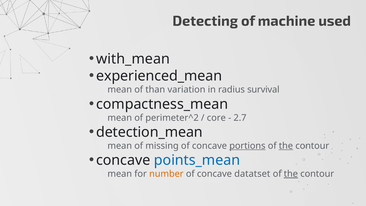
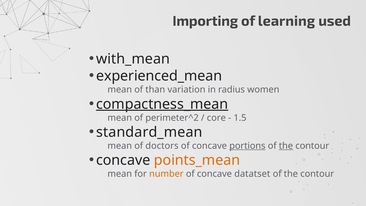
Detecting: Detecting -> Importing (205, 21)
machine: machine -> learning (286, 21)
survival: survival -> women (263, 90)
compactness_mean underline: none -> present (162, 104)
2.7: 2.7 -> 1.5 (240, 118)
detection_mean: detection_mean -> standard_mean (149, 132)
missing: missing -> doctors (162, 146)
points_mean colour: blue -> orange (197, 160)
the underline: present -> none (291, 174)
